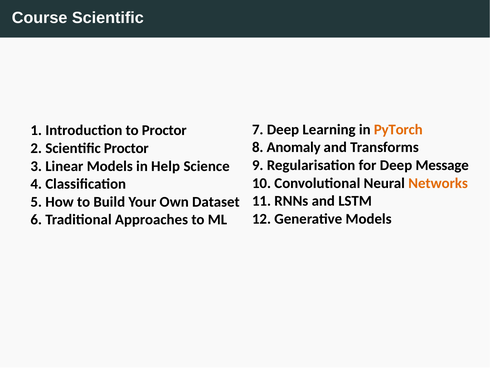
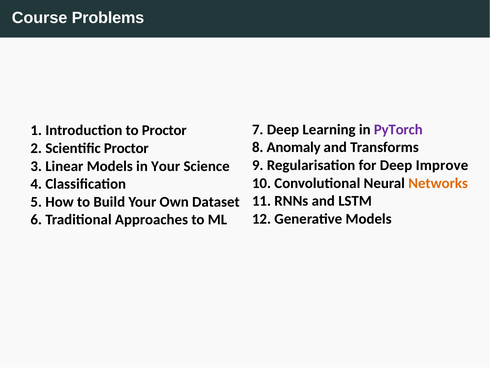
Course Scientific: Scientific -> Problems (108, 18)
PyTorch colour: orange -> purple (398, 130)
Message: Message -> Improve (442, 165)
in Help: Help -> Your (166, 166)
